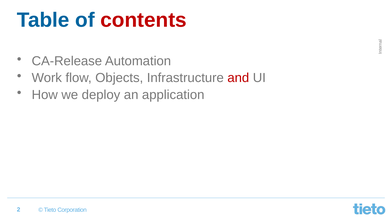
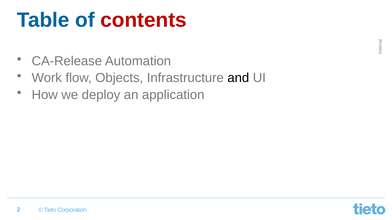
and colour: red -> black (238, 78)
